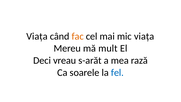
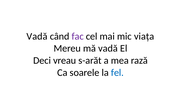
Viața: Viața -> Vadă (37, 36)
fac colour: orange -> purple (78, 36)
mă mult: mult -> vadă (108, 48)
